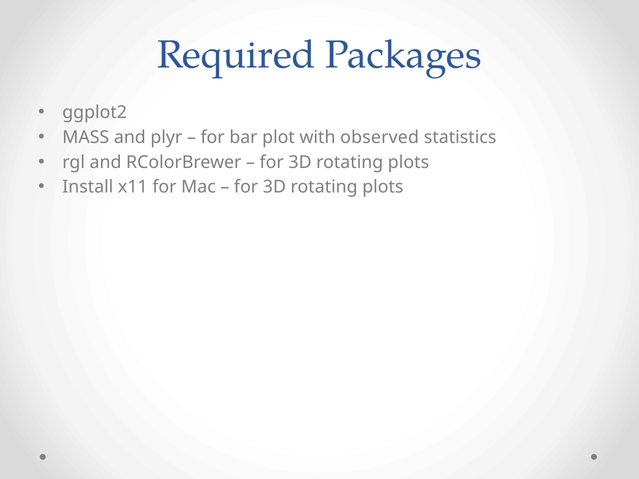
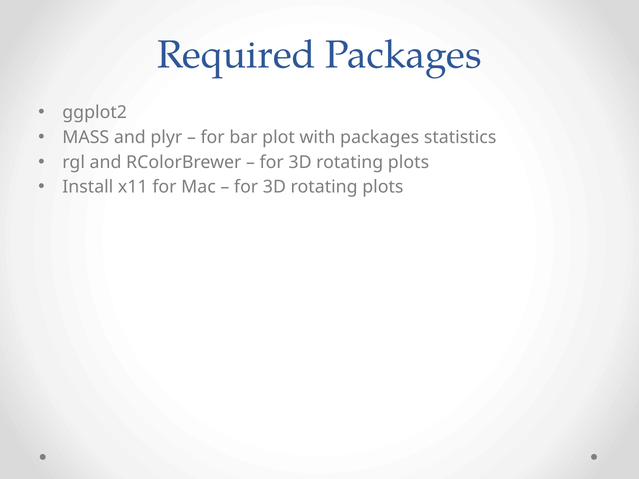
with observed: observed -> packages (380, 137)
